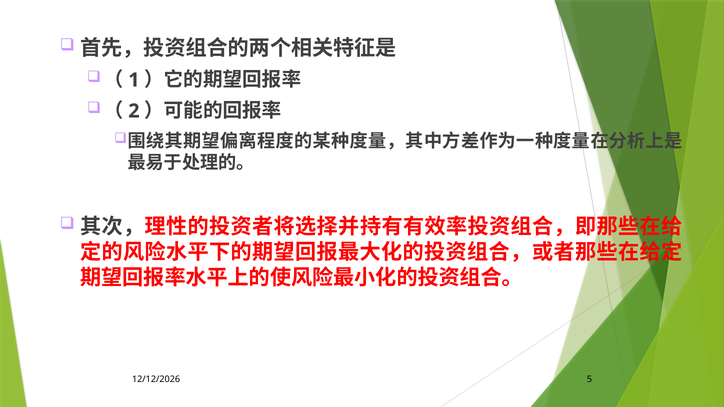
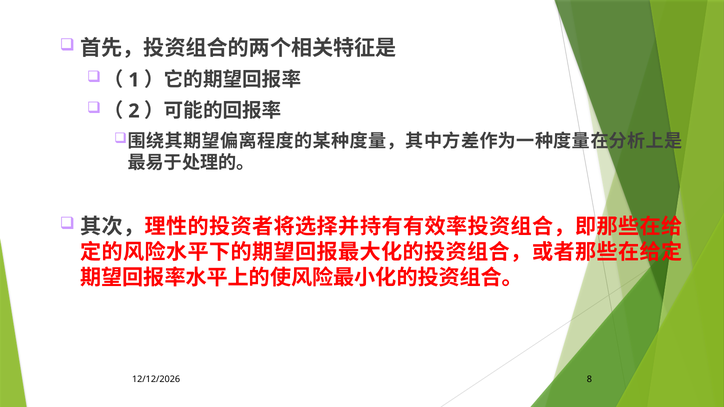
5: 5 -> 8 (589, 380)
